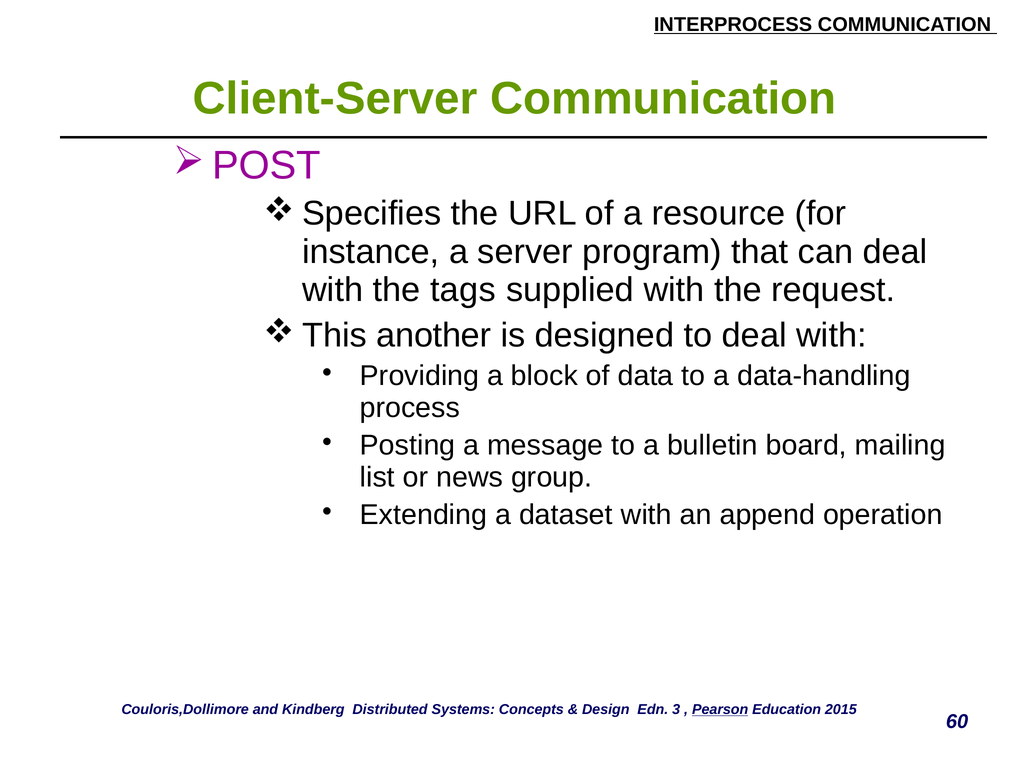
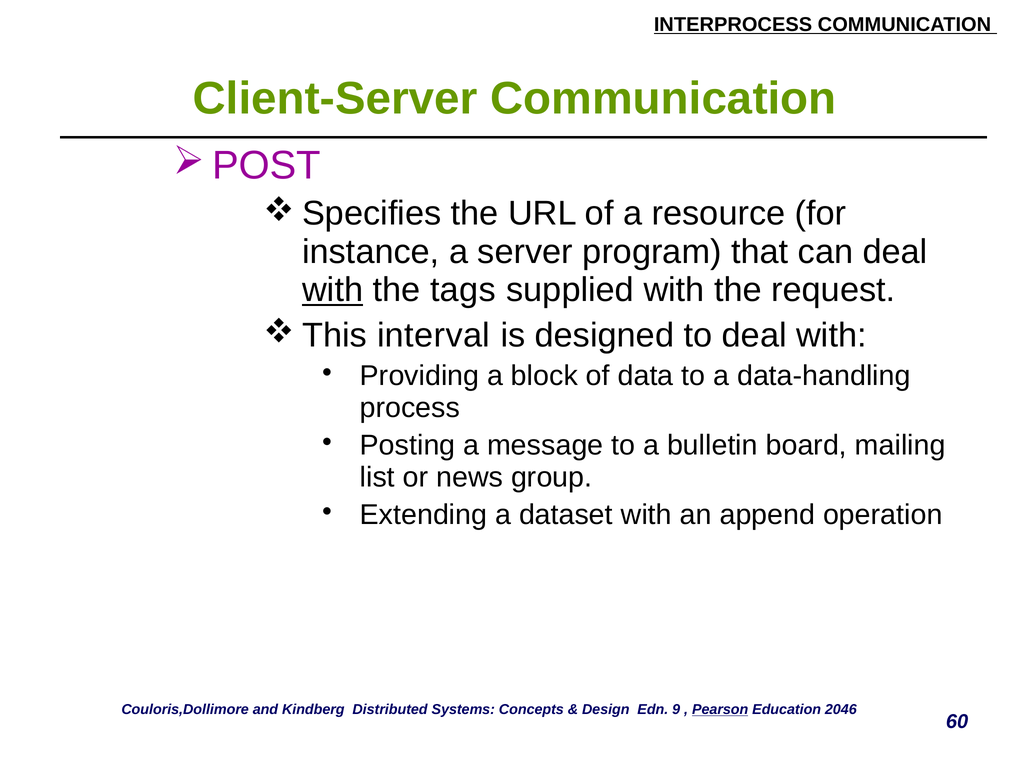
with underline: none -> present (333, 290)
another: another -> interval (434, 335)
3: 3 -> 9 (676, 710)
2015: 2015 -> 2046 (841, 710)
